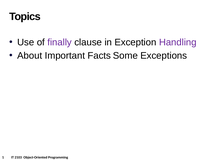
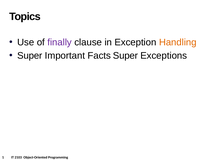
Handling colour: purple -> orange (178, 42)
About: About -> Super (30, 56)
Facts Some: Some -> Super (125, 56)
